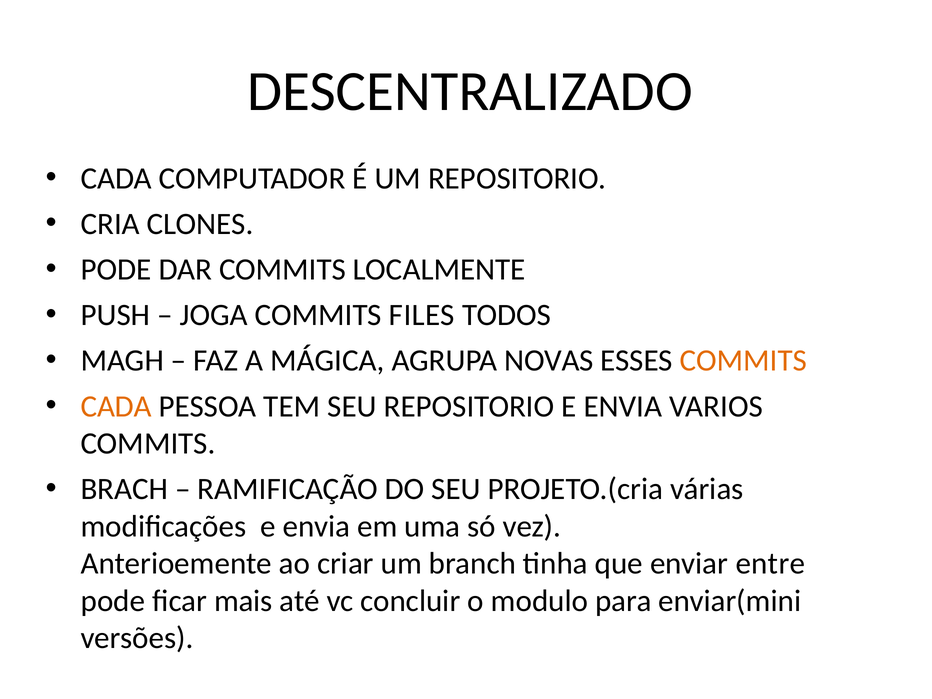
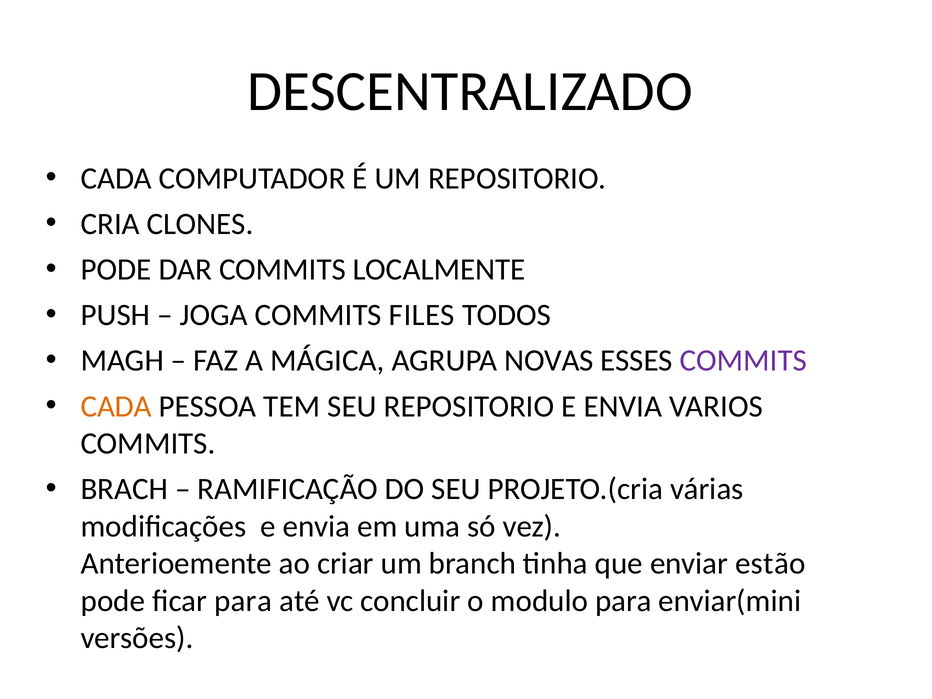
COMMITS colour: orange -> purple (743, 361)
entre: entre -> estão (770, 564)
ficar mais: mais -> para (243, 601)
